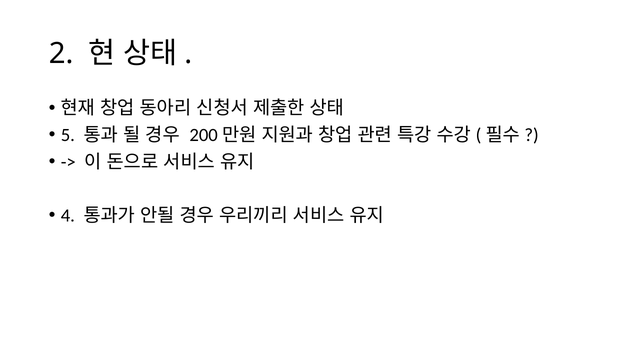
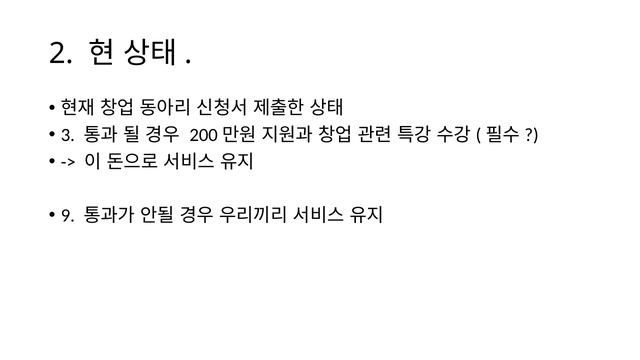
5: 5 -> 3 (68, 135)
4: 4 -> 9 (68, 216)
